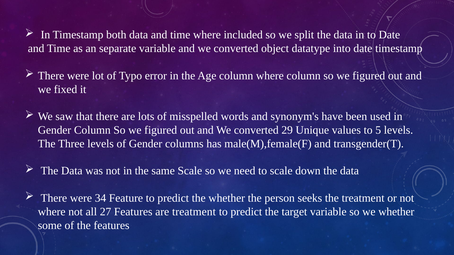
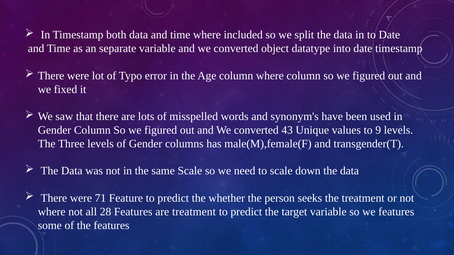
29: 29 -> 43 (287, 130)
5: 5 -> 9 (378, 130)
34: 34 -> 71 (100, 198)
27: 27 -> 28 (106, 212)
we whether: whether -> features (396, 212)
